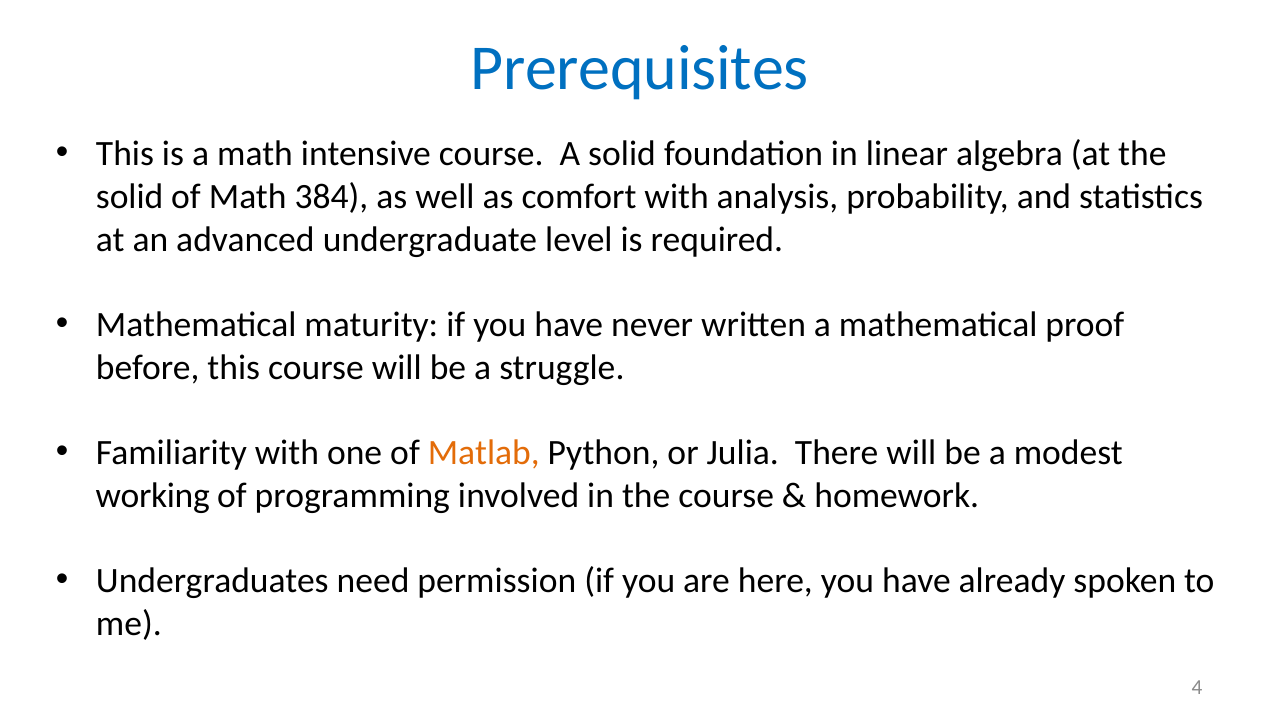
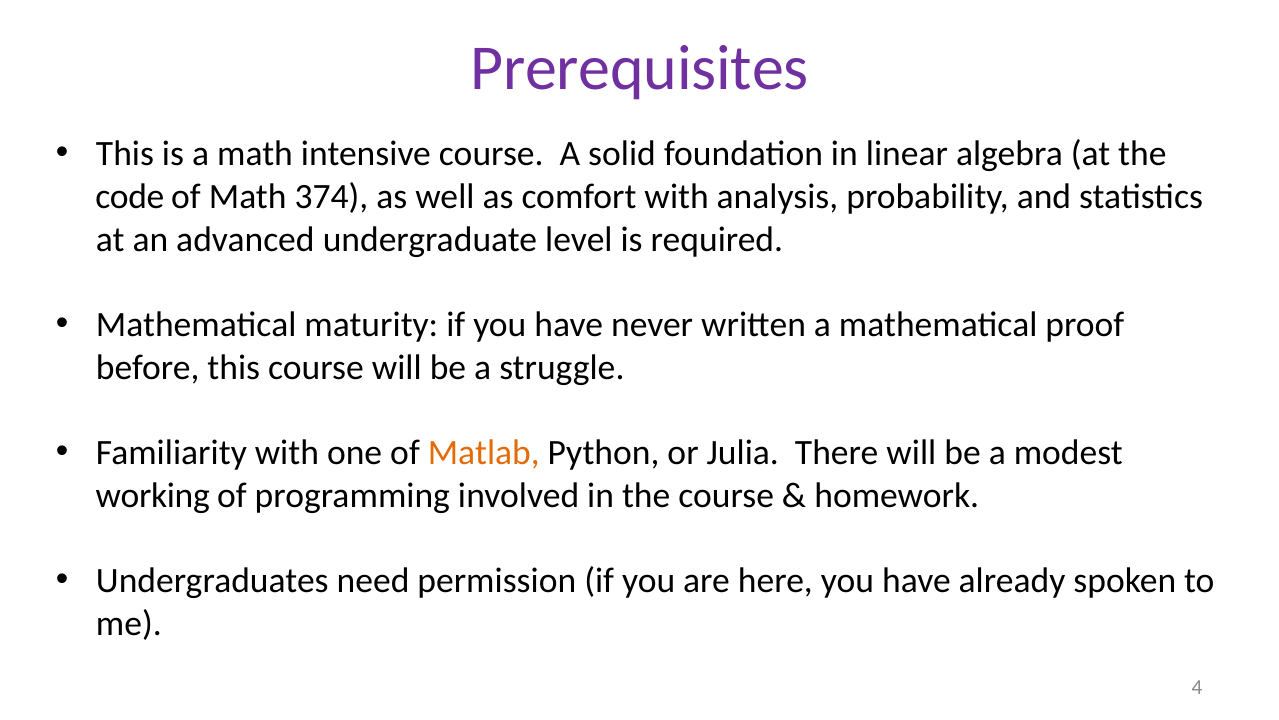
Prerequisites colour: blue -> purple (639, 69)
solid: solid -> code (130, 197)
384: 384 -> 374 (332, 197)
